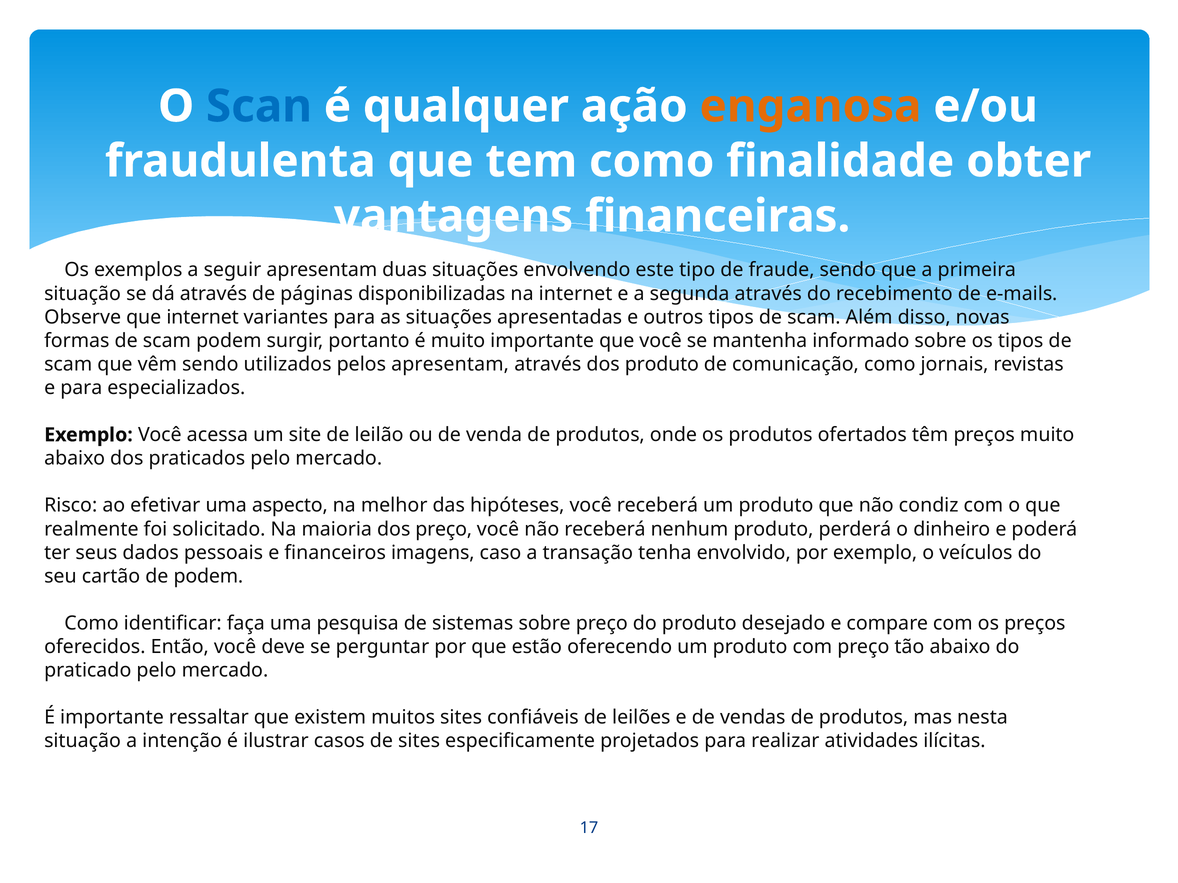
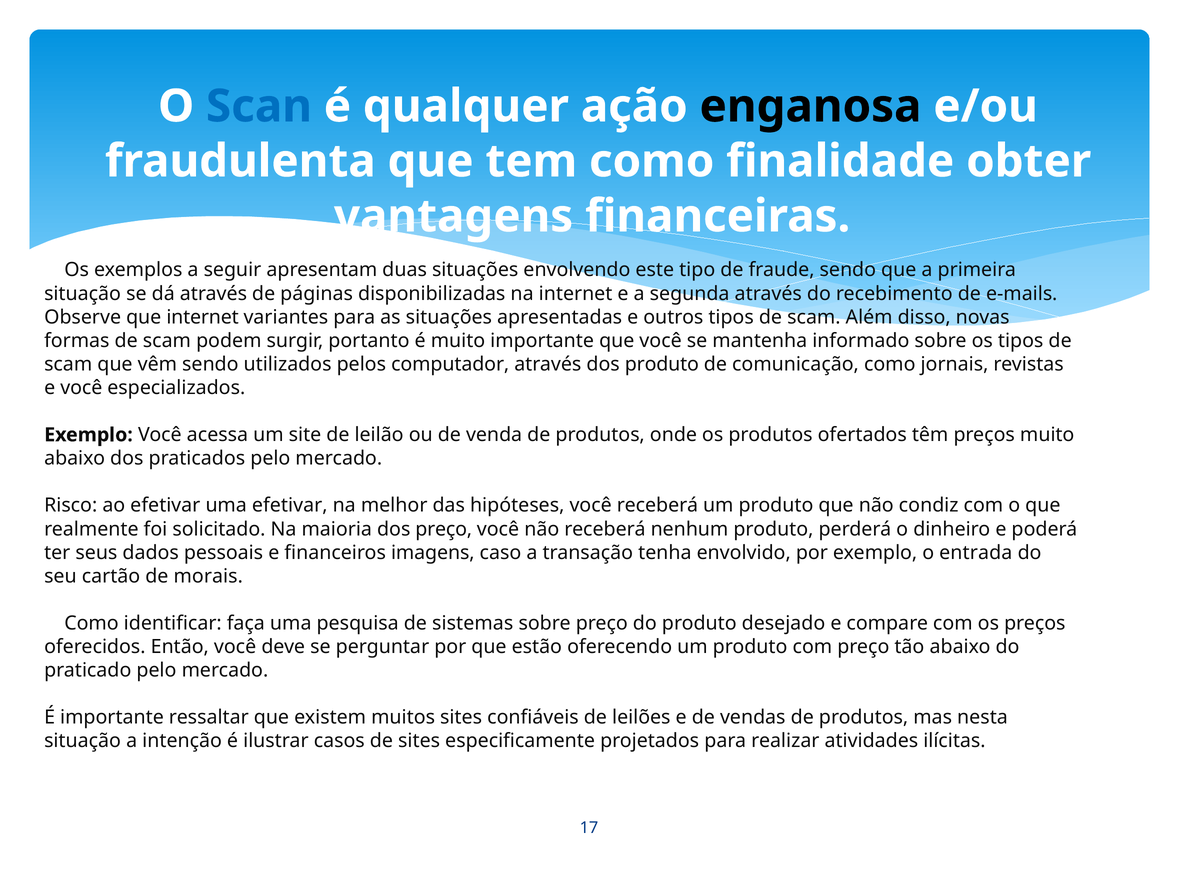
enganosa colour: orange -> black (811, 106)
pelos apresentam: apresentam -> computador (450, 364)
e para: para -> você (81, 388)
uma aspecto: aspecto -> efetivar (290, 506)
veículos: veículos -> entrada (976, 553)
de podem: podem -> morais (208, 576)
